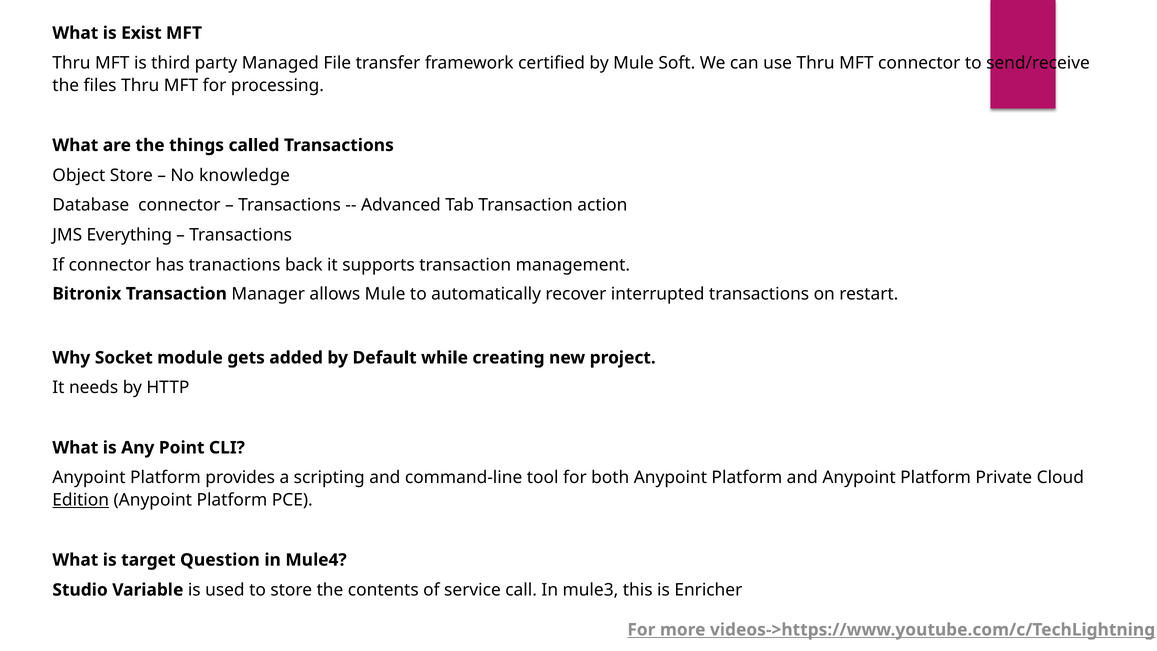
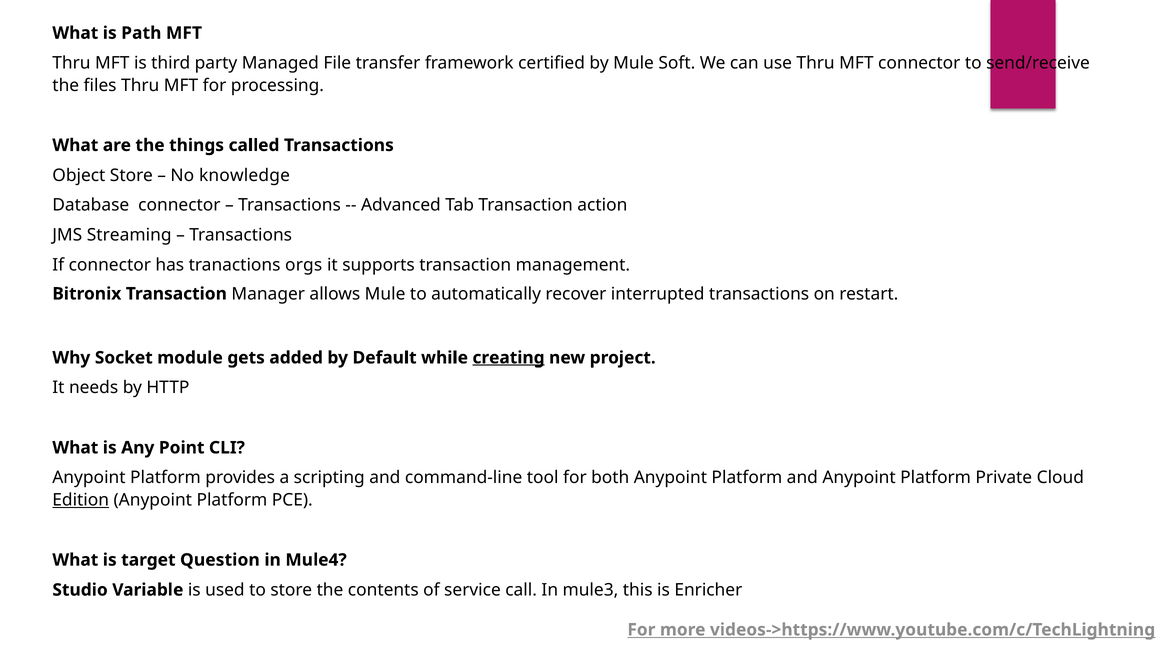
Exist: Exist -> Path (141, 33)
Everything: Everything -> Streaming (129, 235)
back: back -> orgs (304, 265)
creating underline: none -> present (509, 358)
